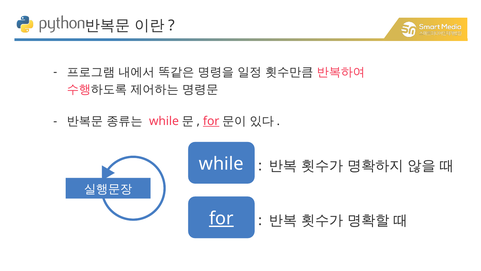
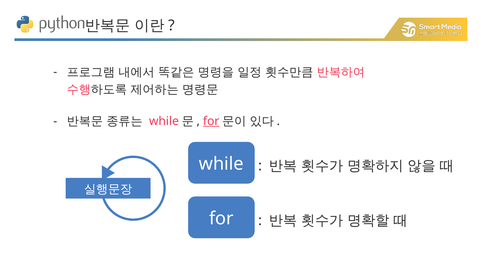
for underline: present -> none (221, 218)
